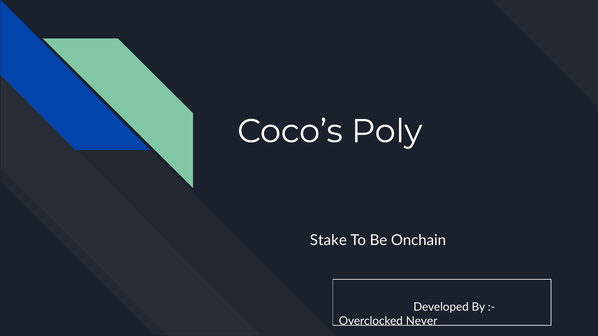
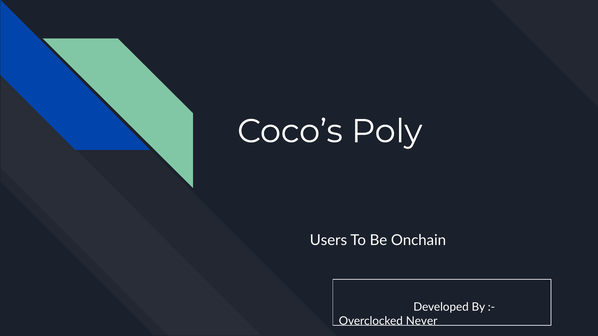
Stake: Stake -> Users (328, 241)
